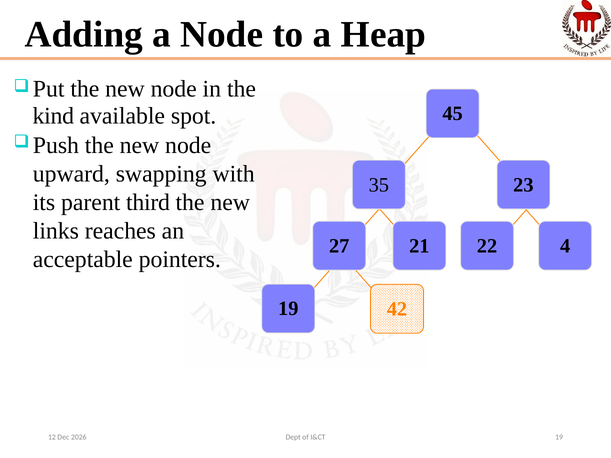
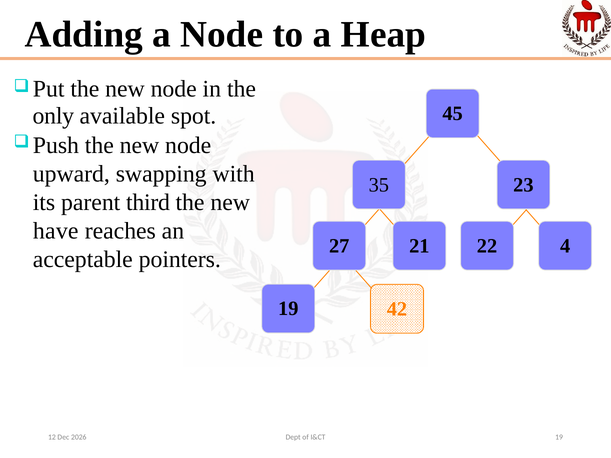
kind: kind -> only (53, 116)
links: links -> have (56, 231)
